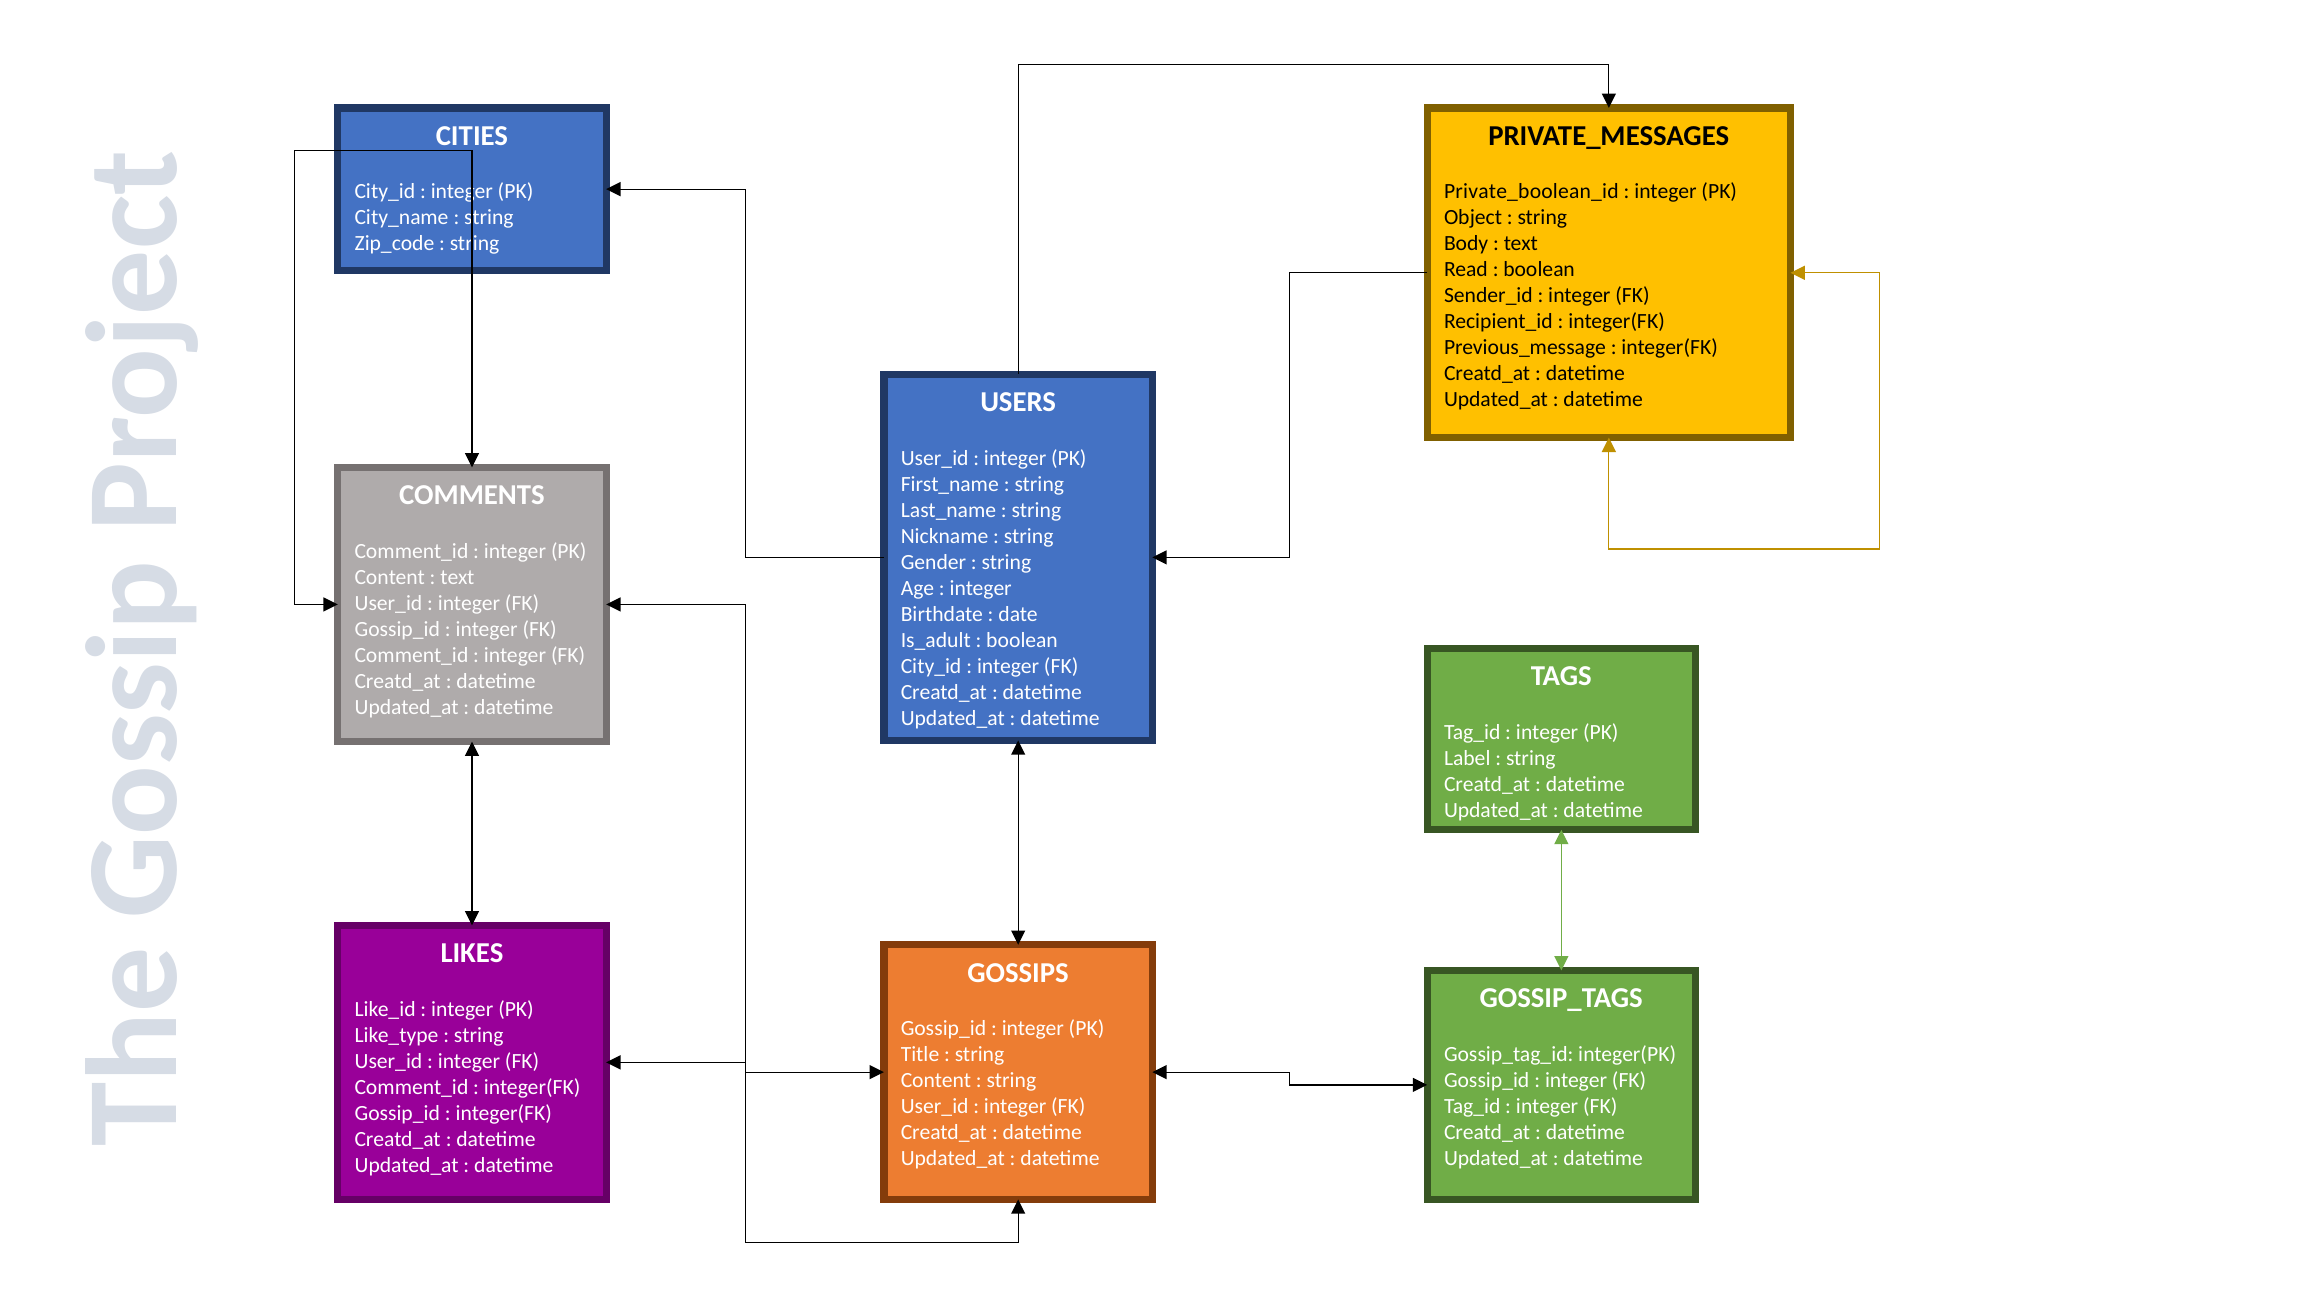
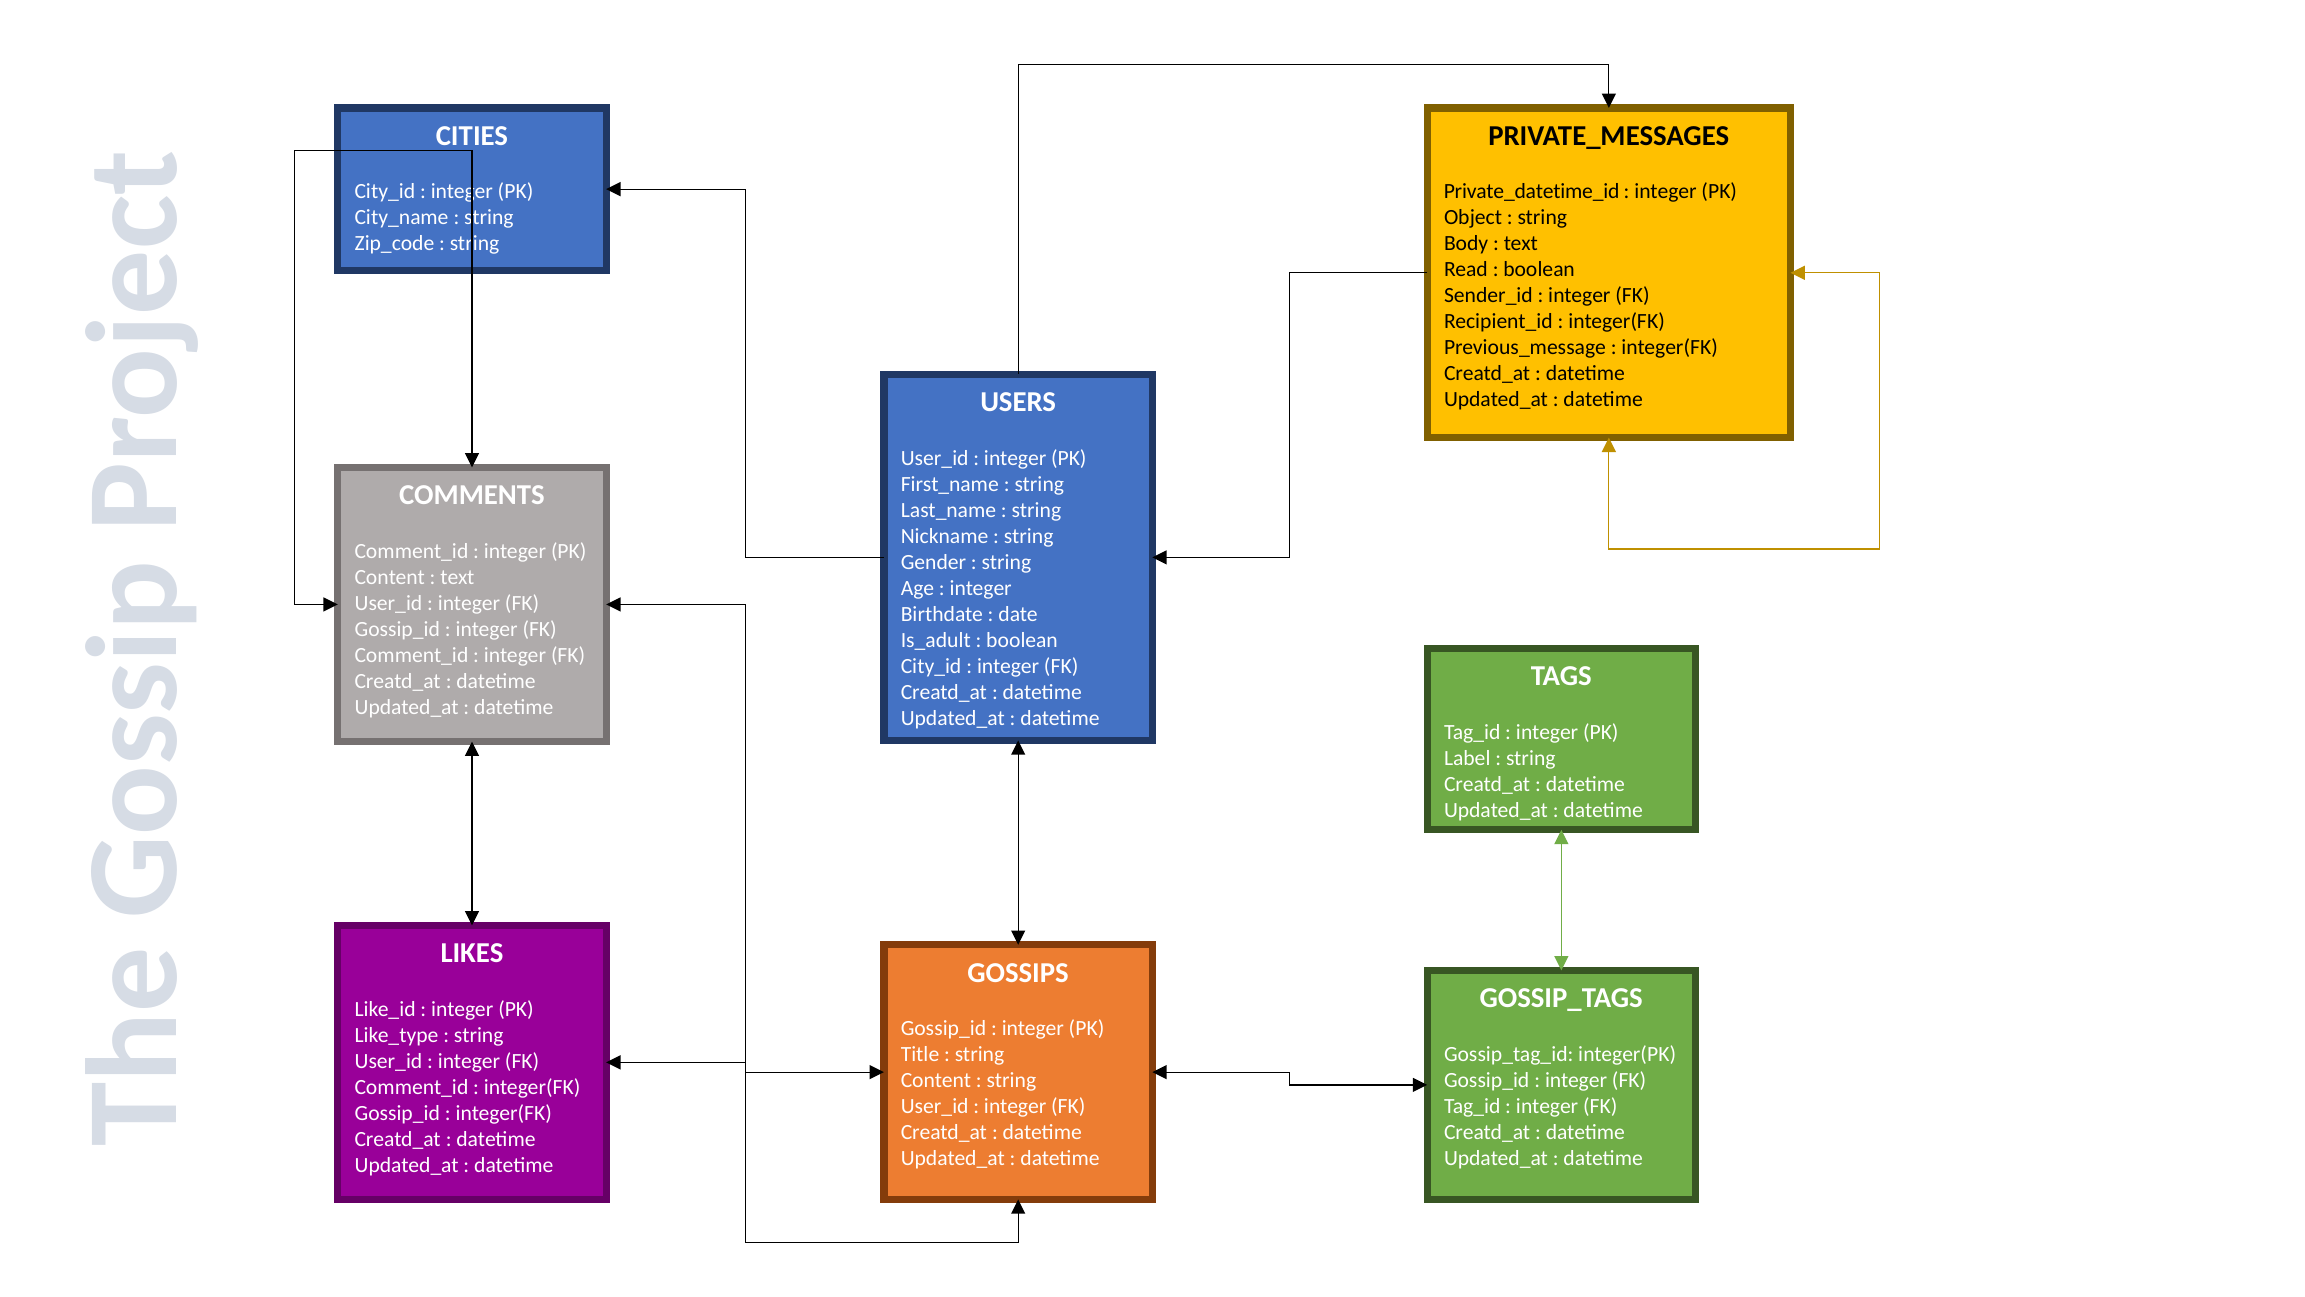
Private_boolean_id: Private_boolean_id -> Private_datetime_id (1532, 191)
